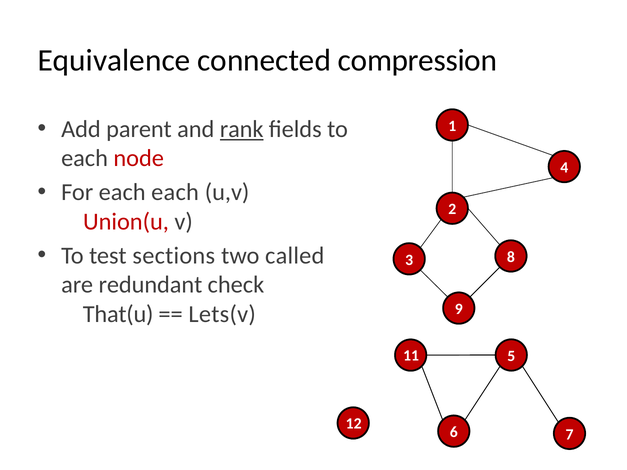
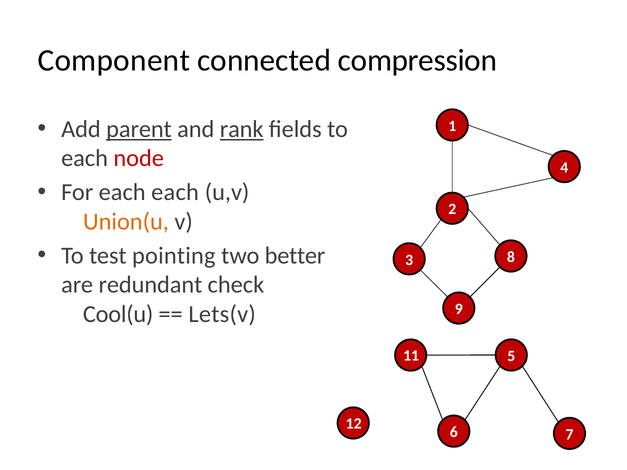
Equivalence: Equivalence -> Component (114, 60)
parent underline: none -> present (139, 129)
Union(u colour: red -> orange (126, 222)
sections: sections -> pointing (174, 256)
called: called -> better (295, 256)
That(u: That(u -> Cool(u (118, 314)
